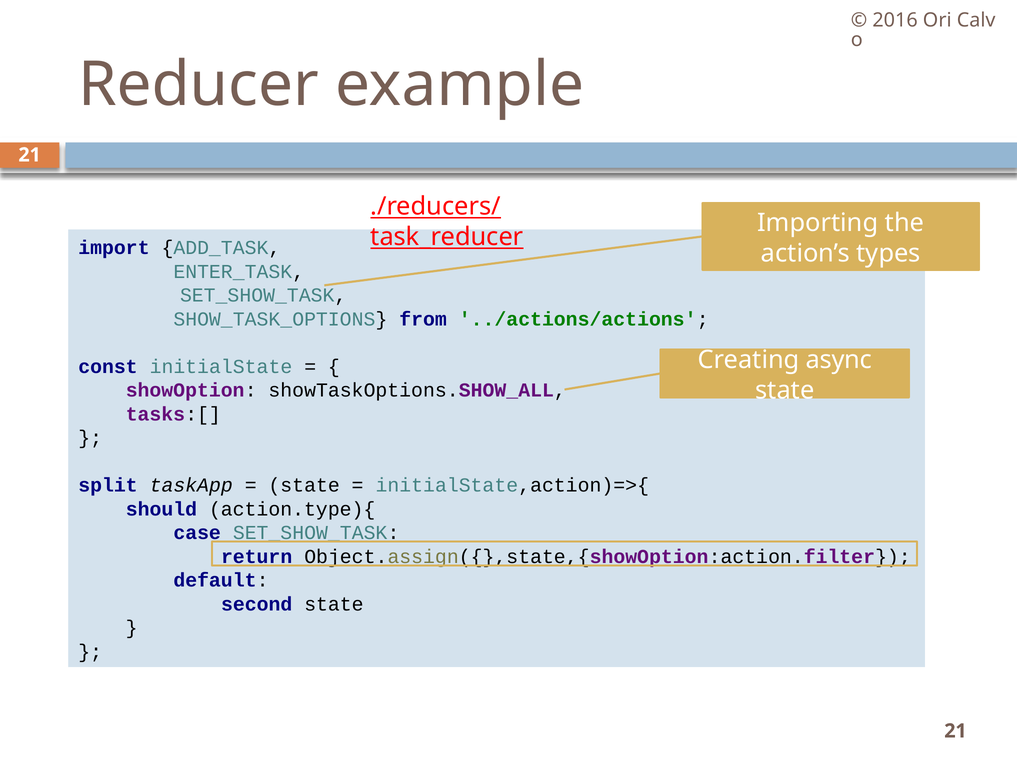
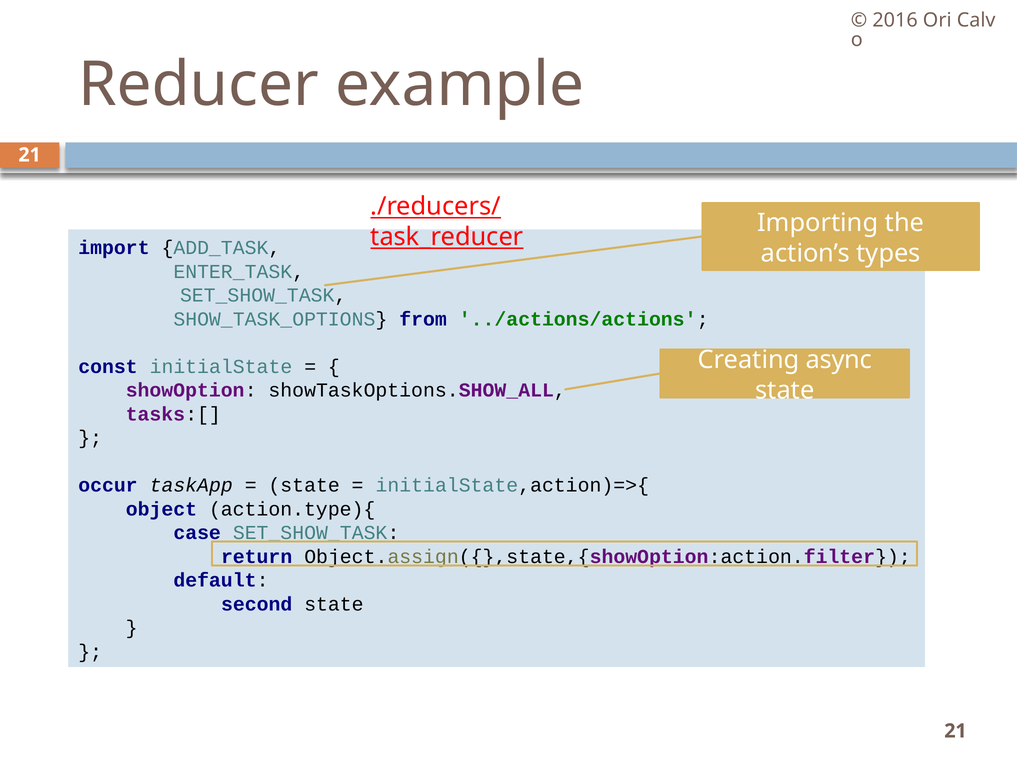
split: split -> occur (108, 485)
should: should -> object (161, 509)
